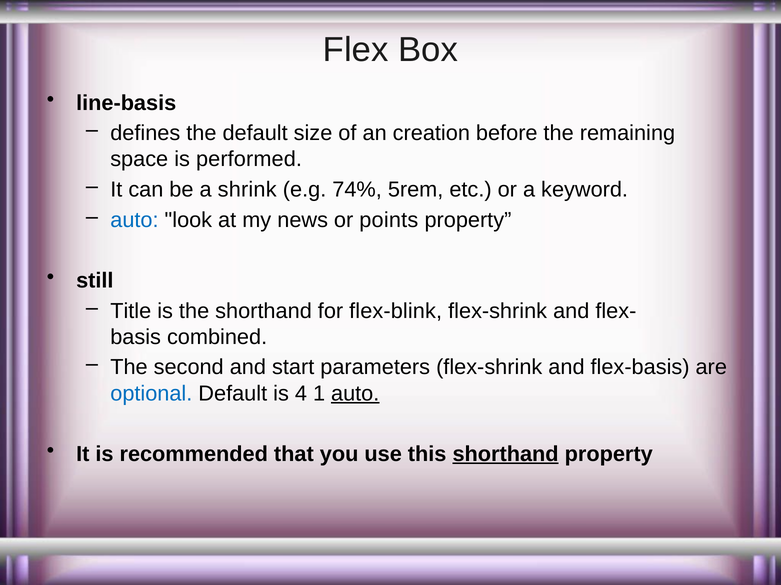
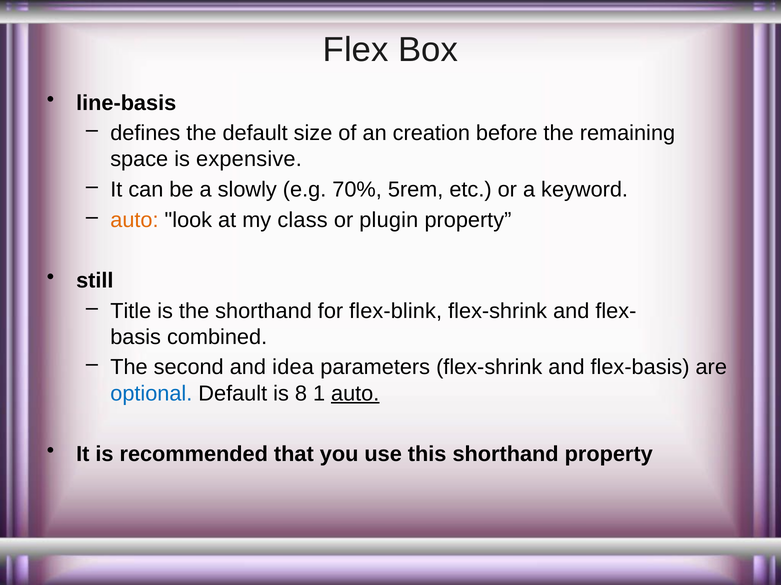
performed: performed -> expensive (249, 159)
shrink: shrink -> slowly (247, 190)
74%: 74% -> 70% (357, 190)
auto colour: blue -> orange (134, 220)
news: news -> class (303, 220)
points: points -> plugin (389, 220)
start: start -> idea (293, 368)
4: 4 -> 8 (301, 394)
shorthand underline: present -> none (506, 455)
